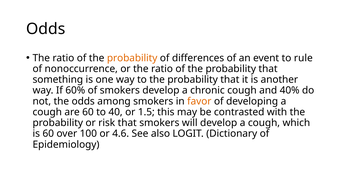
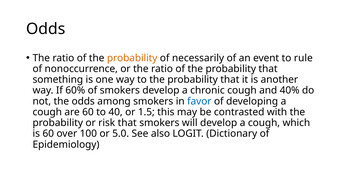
differences: differences -> necessarily (198, 58)
favor colour: orange -> blue (199, 101)
4.6: 4.6 -> 5.0 (121, 134)
